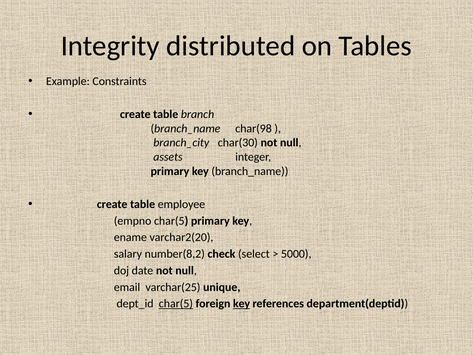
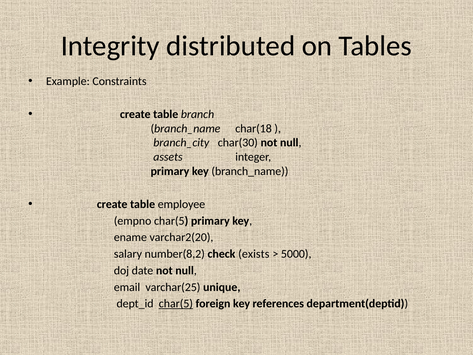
char(98: char(98 -> char(18 (254, 128)
select: select -> exists (254, 254)
key underline: present -> none (242, 303)
